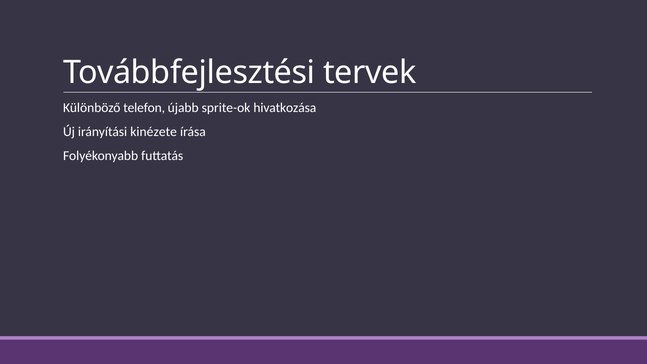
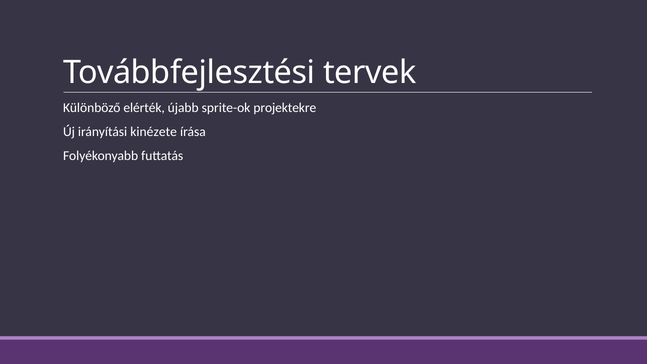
telefon: telefon -> elérték (144, 108)
hivatkozása: hivatkozása -> projektekre (285, 108)
